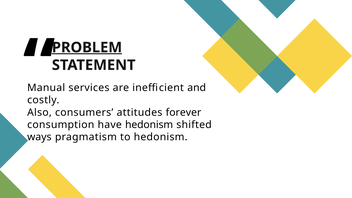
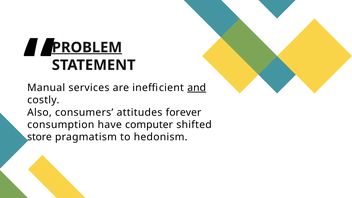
and underline: none -> present (197, 88)
have hedonism: hedonism -> computer (149, 125)
ways: ways -> store (39, 137)
